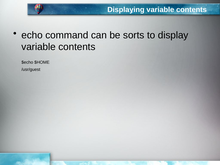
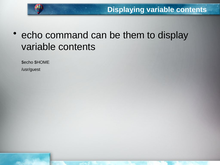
sorts: sorts -> them (134, 35)
